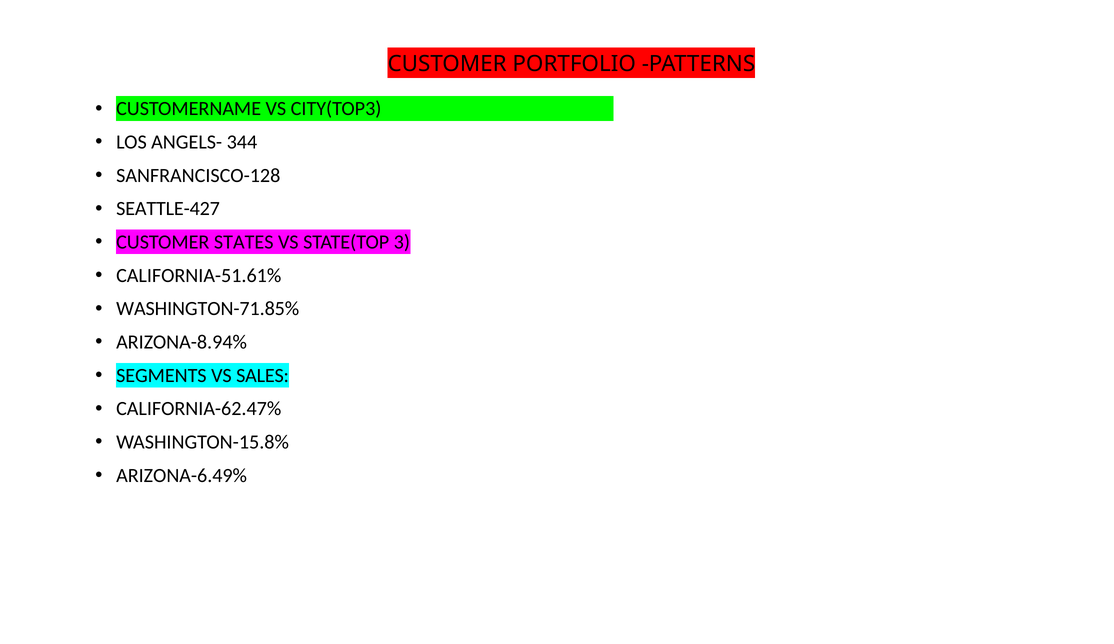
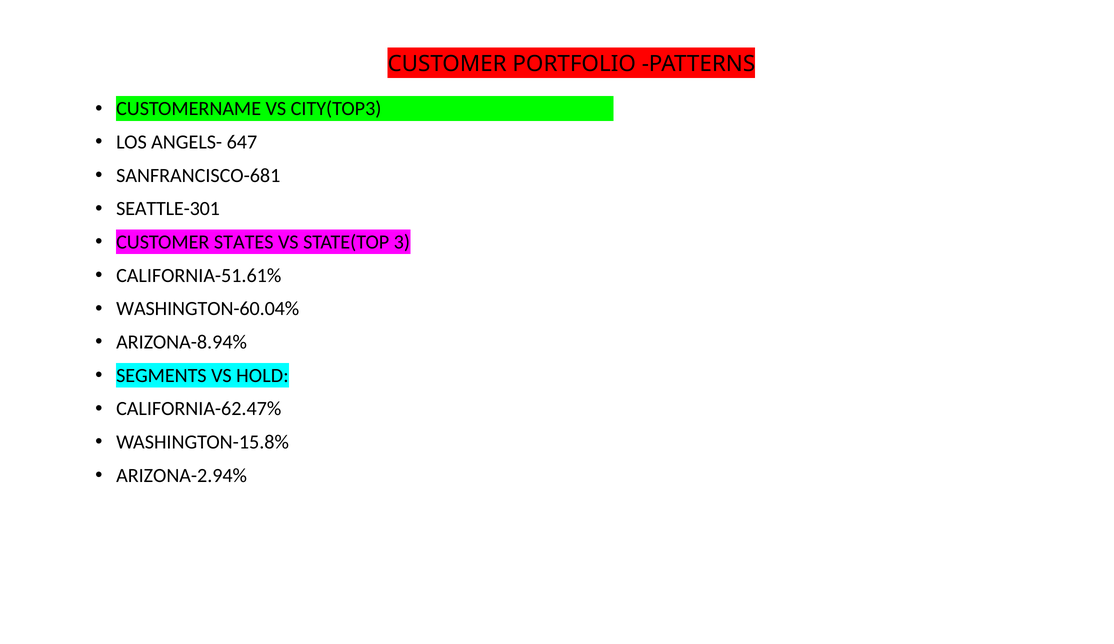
344: 344 -> 647 (242, 142)
SANFRANCISCO-128: SANFRANCISCO-128 -> SANFRANCISCO-681 (198, 175)
SEATTLE-427: SEATTLE-427 -> SEATTLE-301 (168, 209)
WASHINGTON-71.85%: WASHINGTON-71.85% -> WASHINGTON-60.04% (208, 309)
SALES: SALES -> HOLD (262, 376)
ARIZONA-6.49%: ARIZONA-6.49% -> ARIZONA-2.94% (182, 476)
